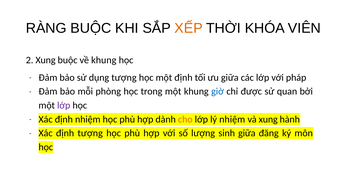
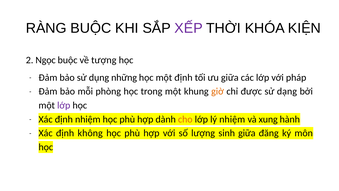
XẾP colour: orange -> purple (189, 28)
VIÊN: VIÊN -> KIỆN (304, 28)
2 Xung: Xung -> Ngọc (46, 60)
về khung: khung -> tượng (104, 60)
dụng tượng: tượng -> những (124, 77)
giờ colour: blue -> orange (218, 91)
quan: quan -> dạng (287, 91)
định tượng: tượng -> không (90, 133)
